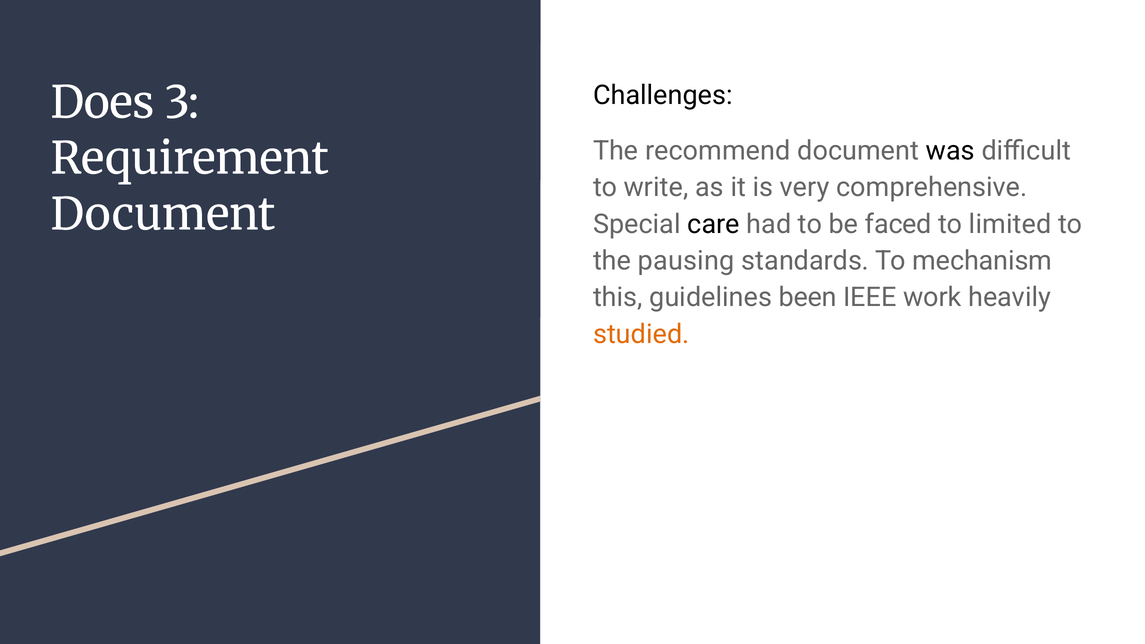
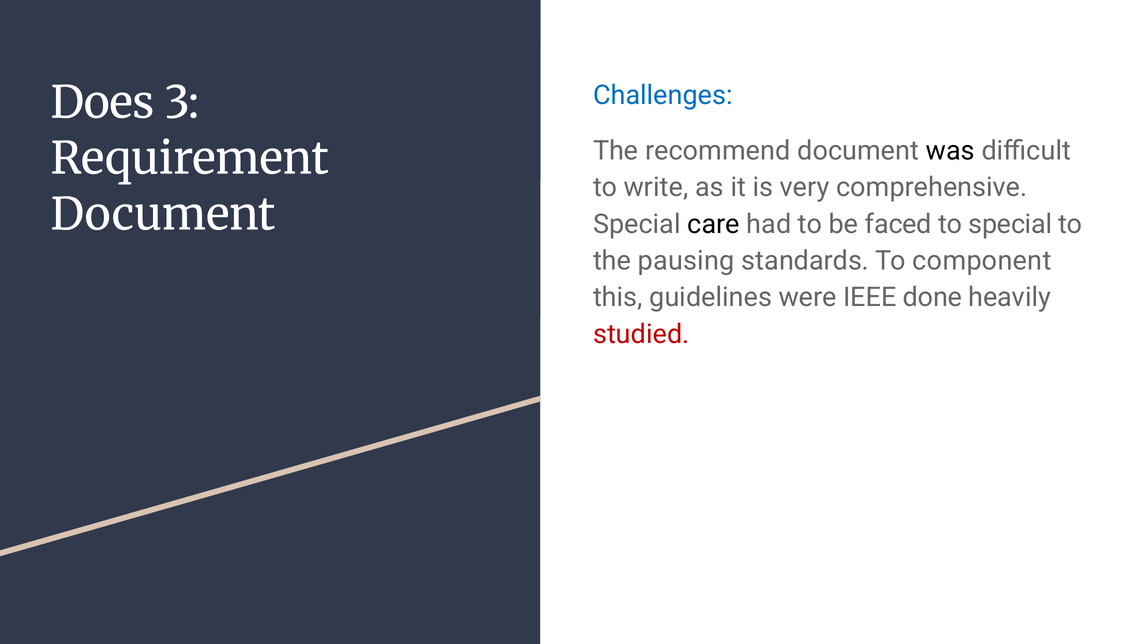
Challenges colour: black -> blue (663, 95)
to limited: limited -> special (1010, 224)
mechanism: mechanism -> component (982, 261)
been: been -> were (808, 298)
work: work -> done (932, 298)
studied colour: orange -> red (641, 334)
